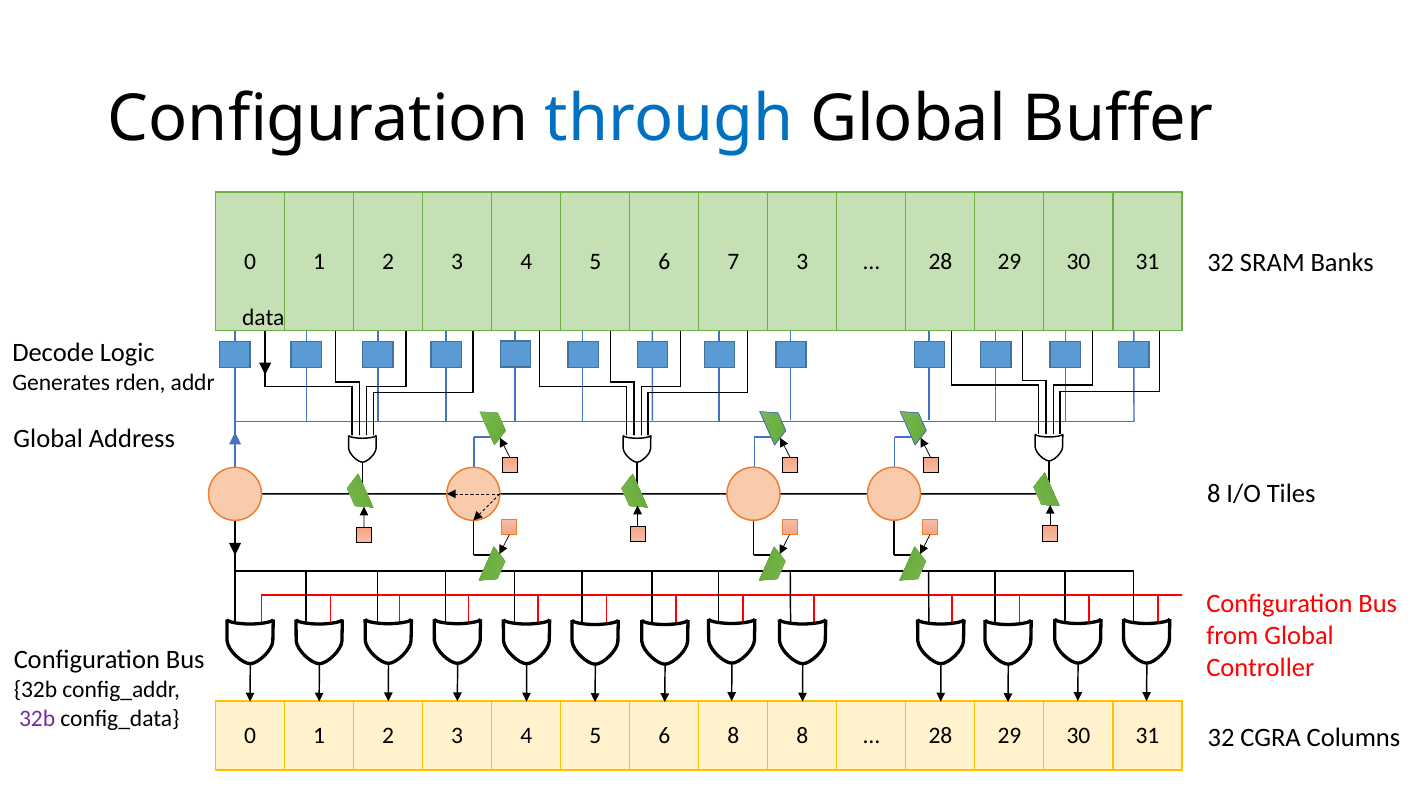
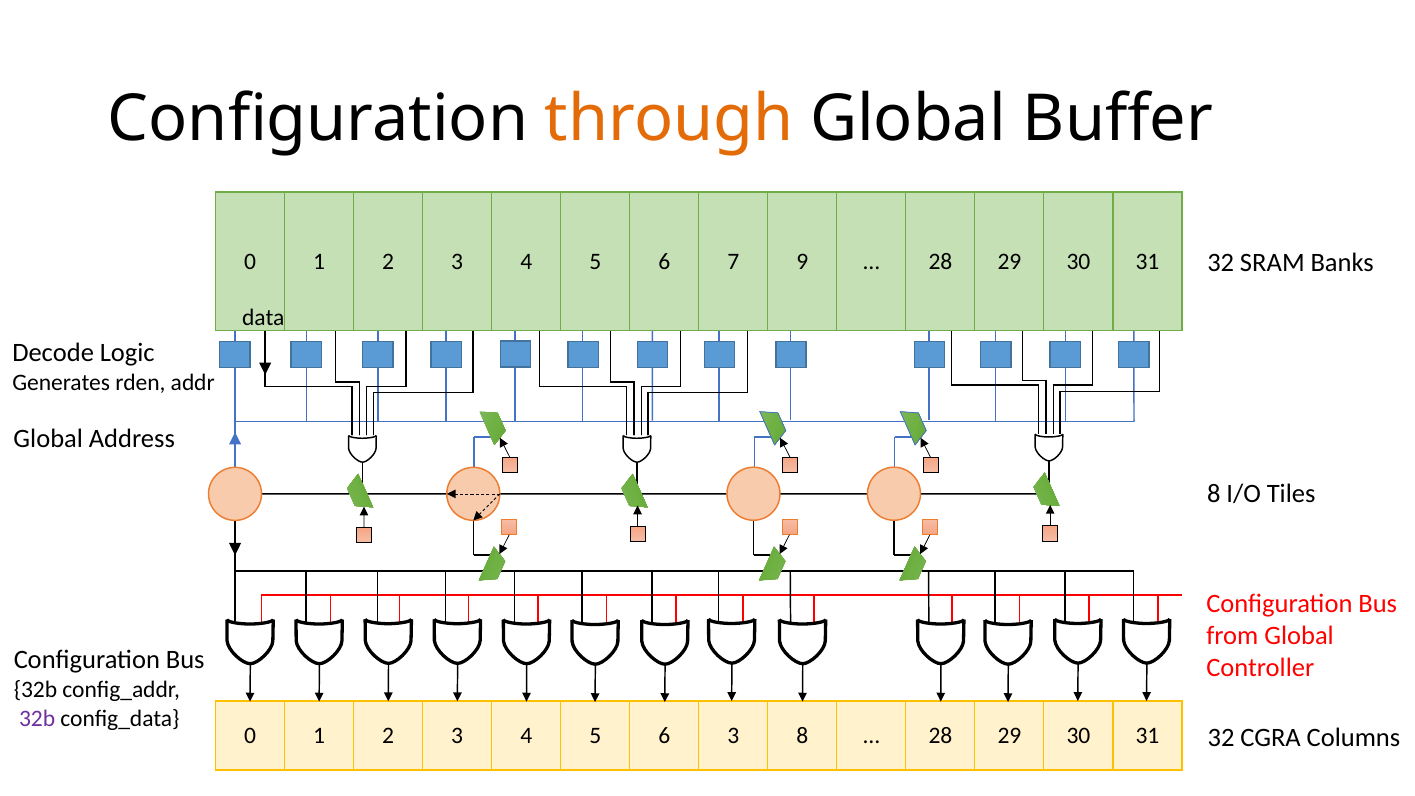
through colour: blue -> orange (669, 119)
7 3: 3 -> 9 (802, 261)
6 8: 8 -> 3 (733, 736)
